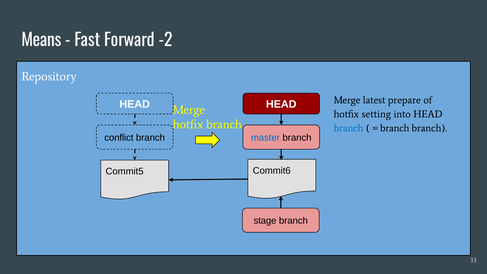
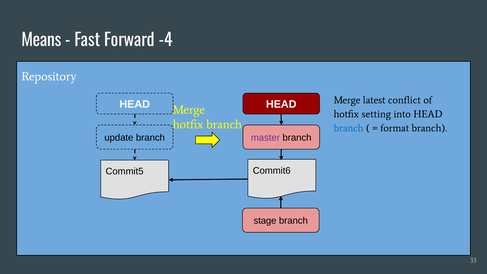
-2: -2 -> -4 (166, 40)
prepare: prepare -> conflict (404, 100)
branch: branch -> format (395, 128)
conflict: conflict -> update (119, 138)
master colour: blue -> purple (265, 138)
